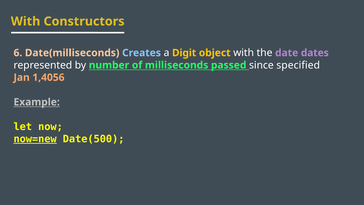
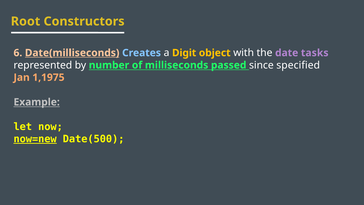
With: With -> Root (26, 21)
Date(milliseconds underline: none -> present (72, 53)
dates: dates -> tasks (315, 53)
1,4056: 1,4056 -> 1,1975 (48, 77)
